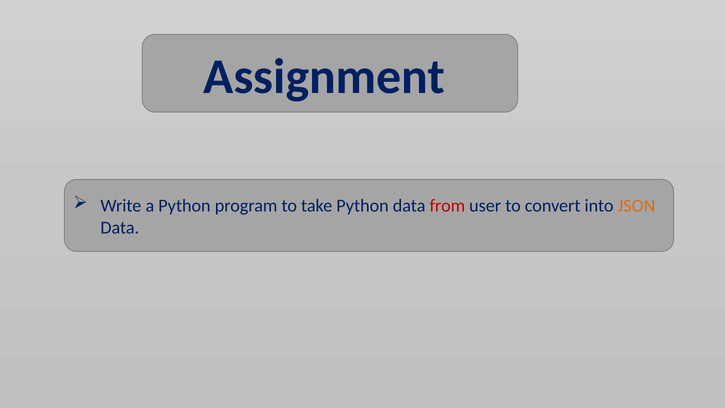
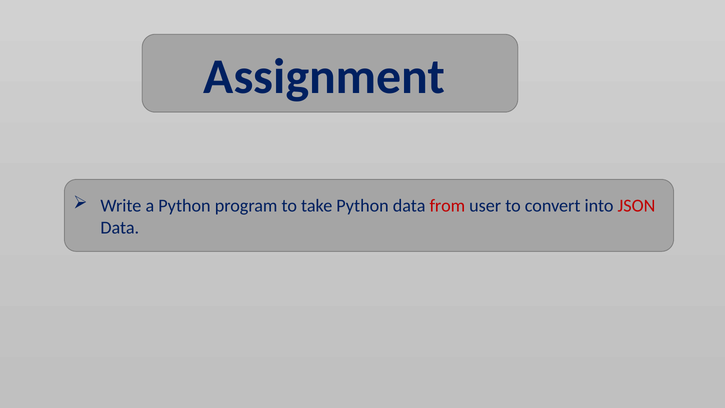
JSON colour: orange -> red (636, 206)
